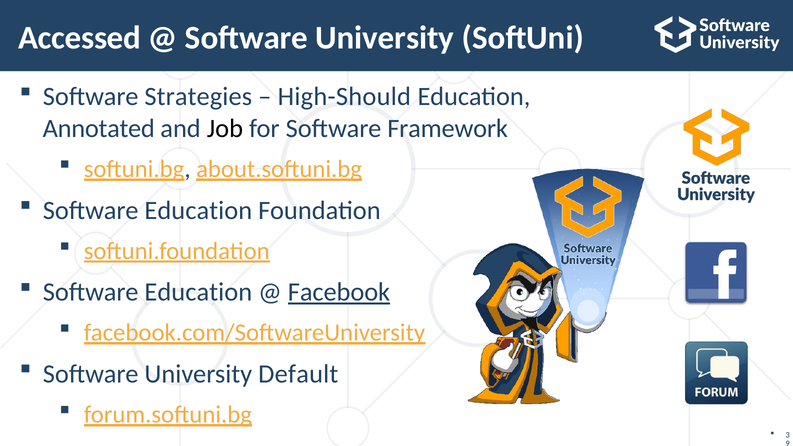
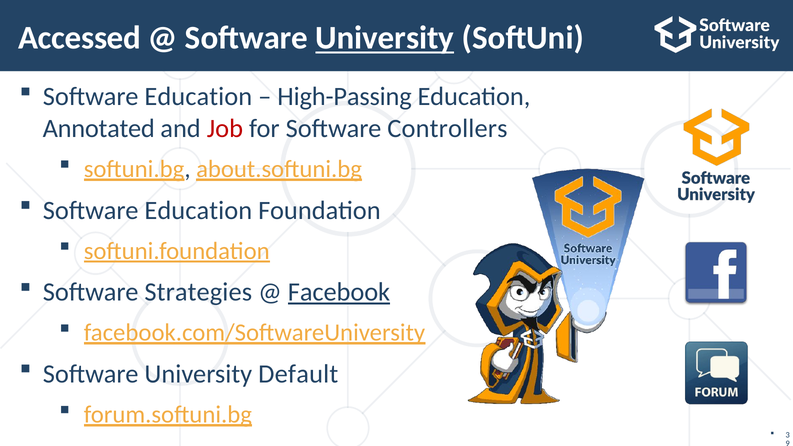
University underline: none -> present (385, 38)
Strategies: Strategies -> Education (198, 97)
High-Should: High-Should -> High-Passing (345, 97)
Job colour: black -> red (225, 129)
Framework: Framework -> Controllers (447, 129)
Education: Education -> Strategies (198, 292)
